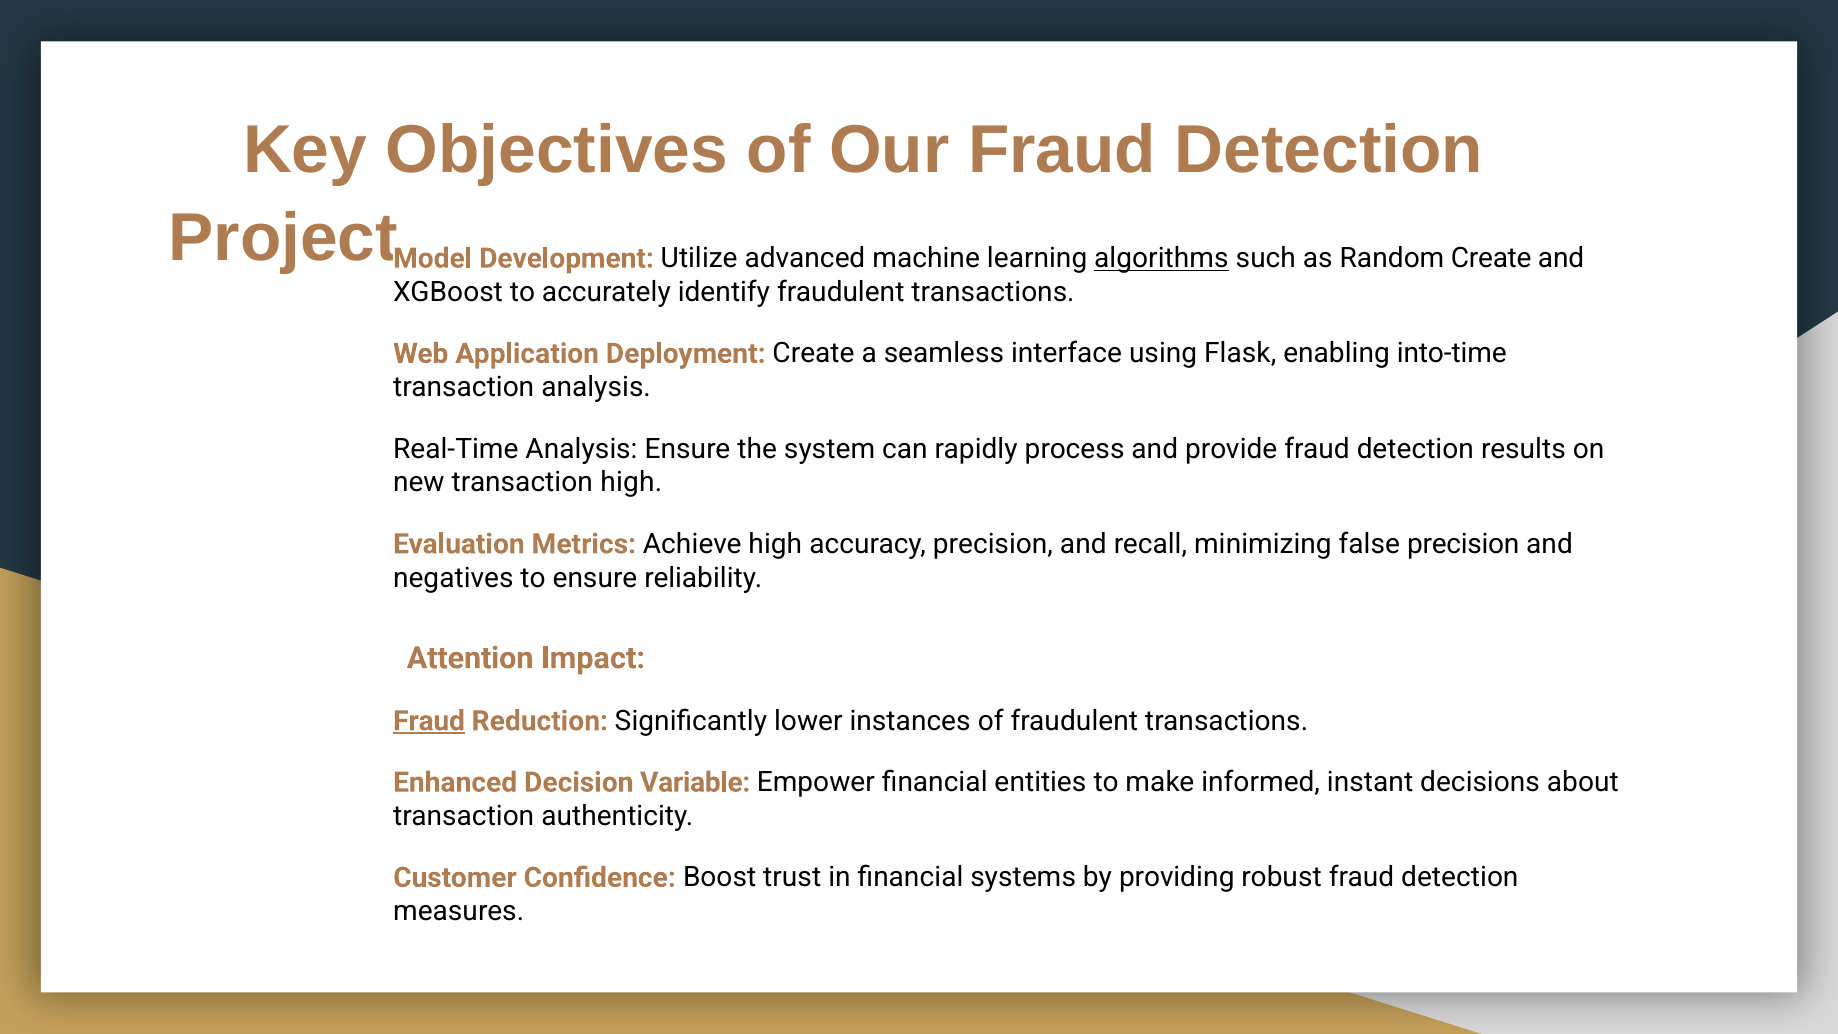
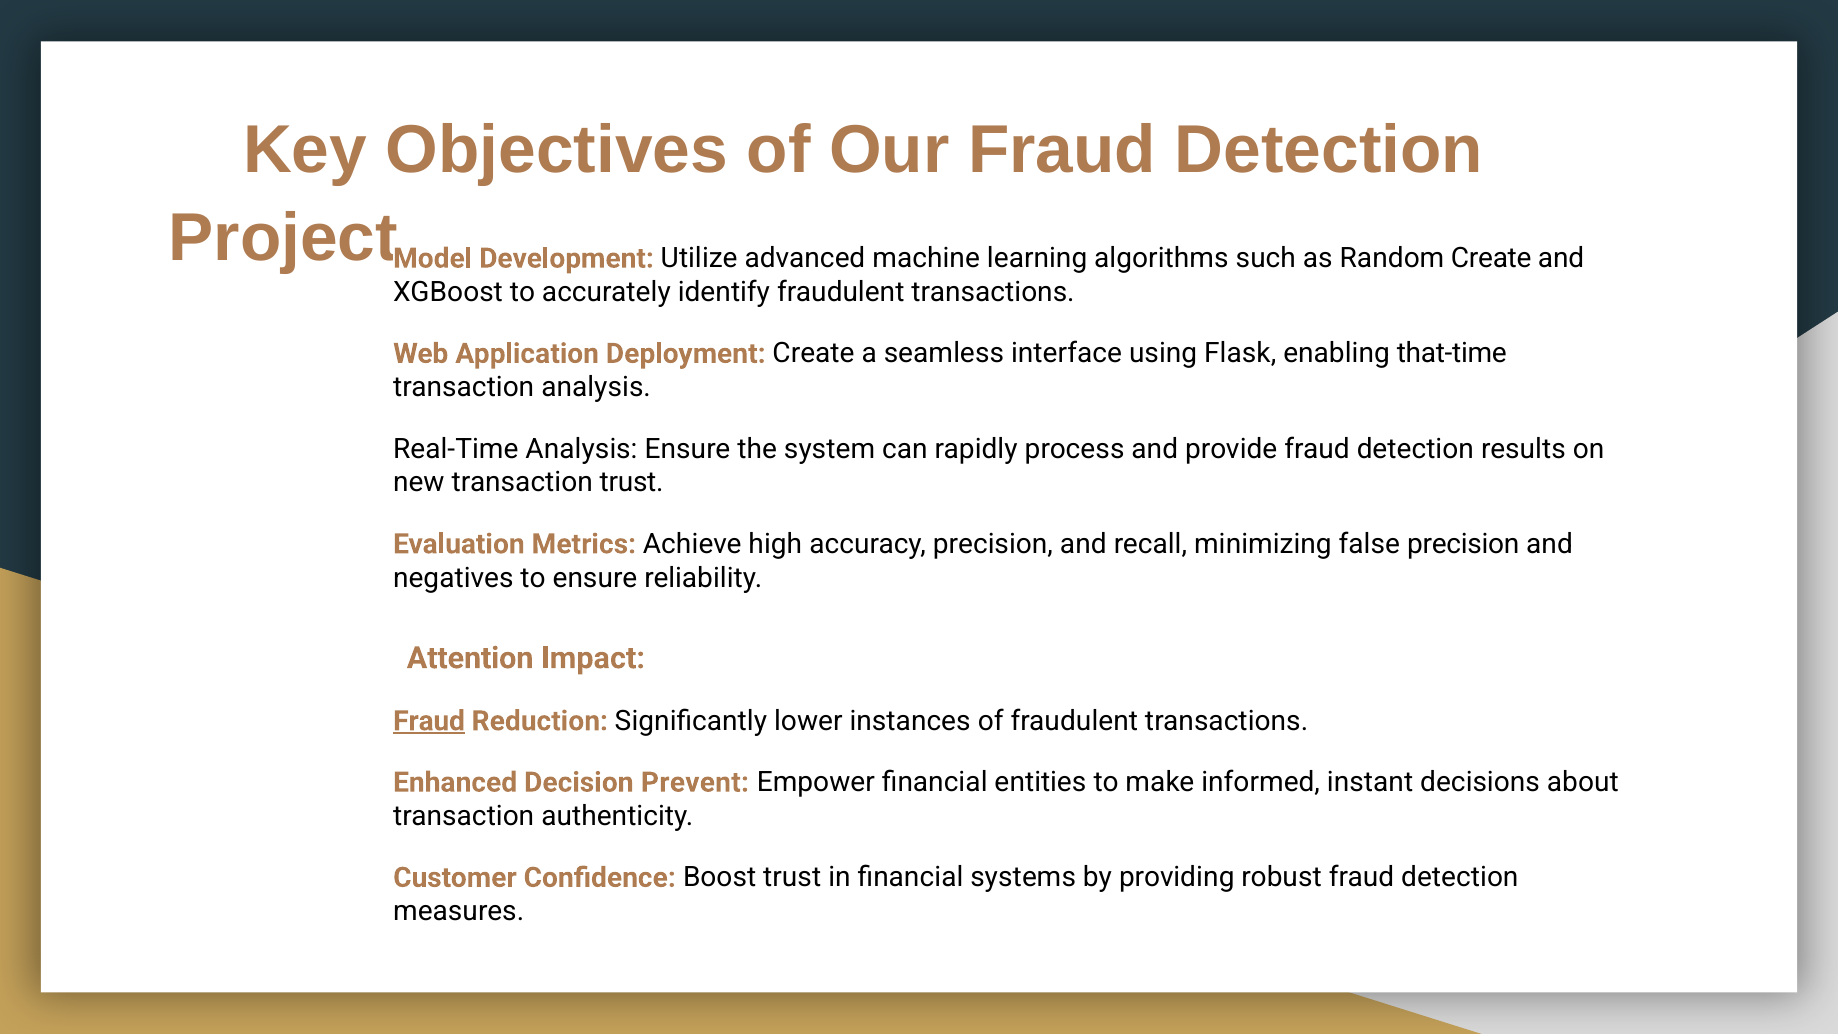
algorithms underline: present -> none (1161, 258)
into-time: into-time -> that-time (1452, 354)
transaction high: high -> trust (632, 483)
Variable: Variable -> Prevent (695, 782)
